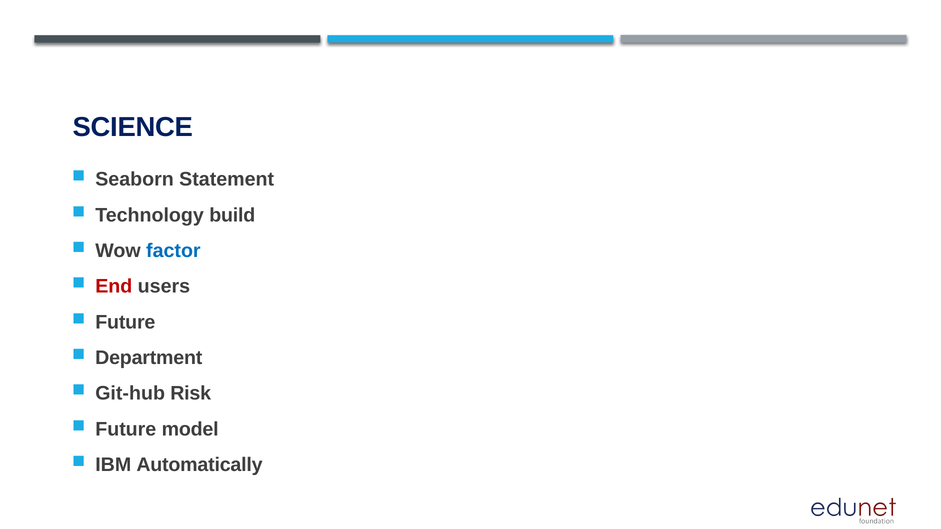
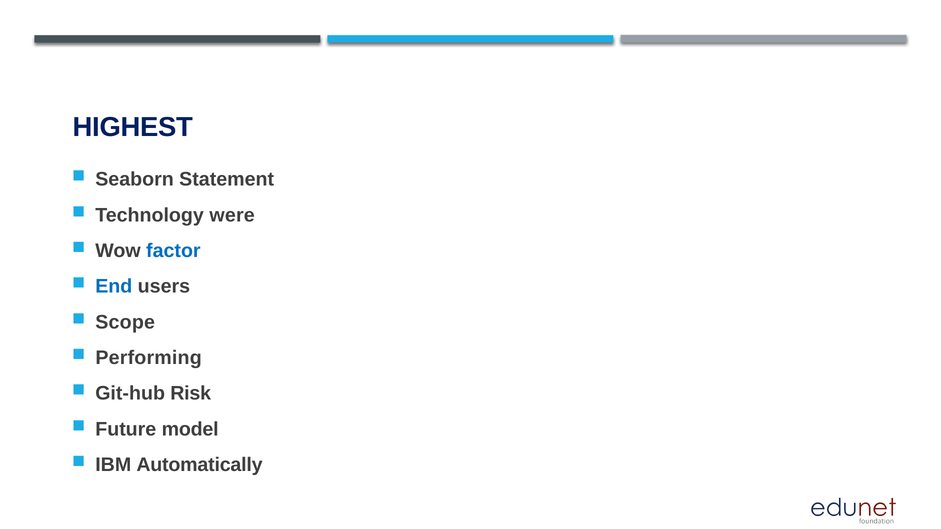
SCIENCE: SCIENCE -> HIGHEST (133, 127)
build: build -> were (232, 215)
End colour: red -> blue (114, 287)
Future: Future -> Scope (125, 322)
Department: Department -> Performing (149, 358)
